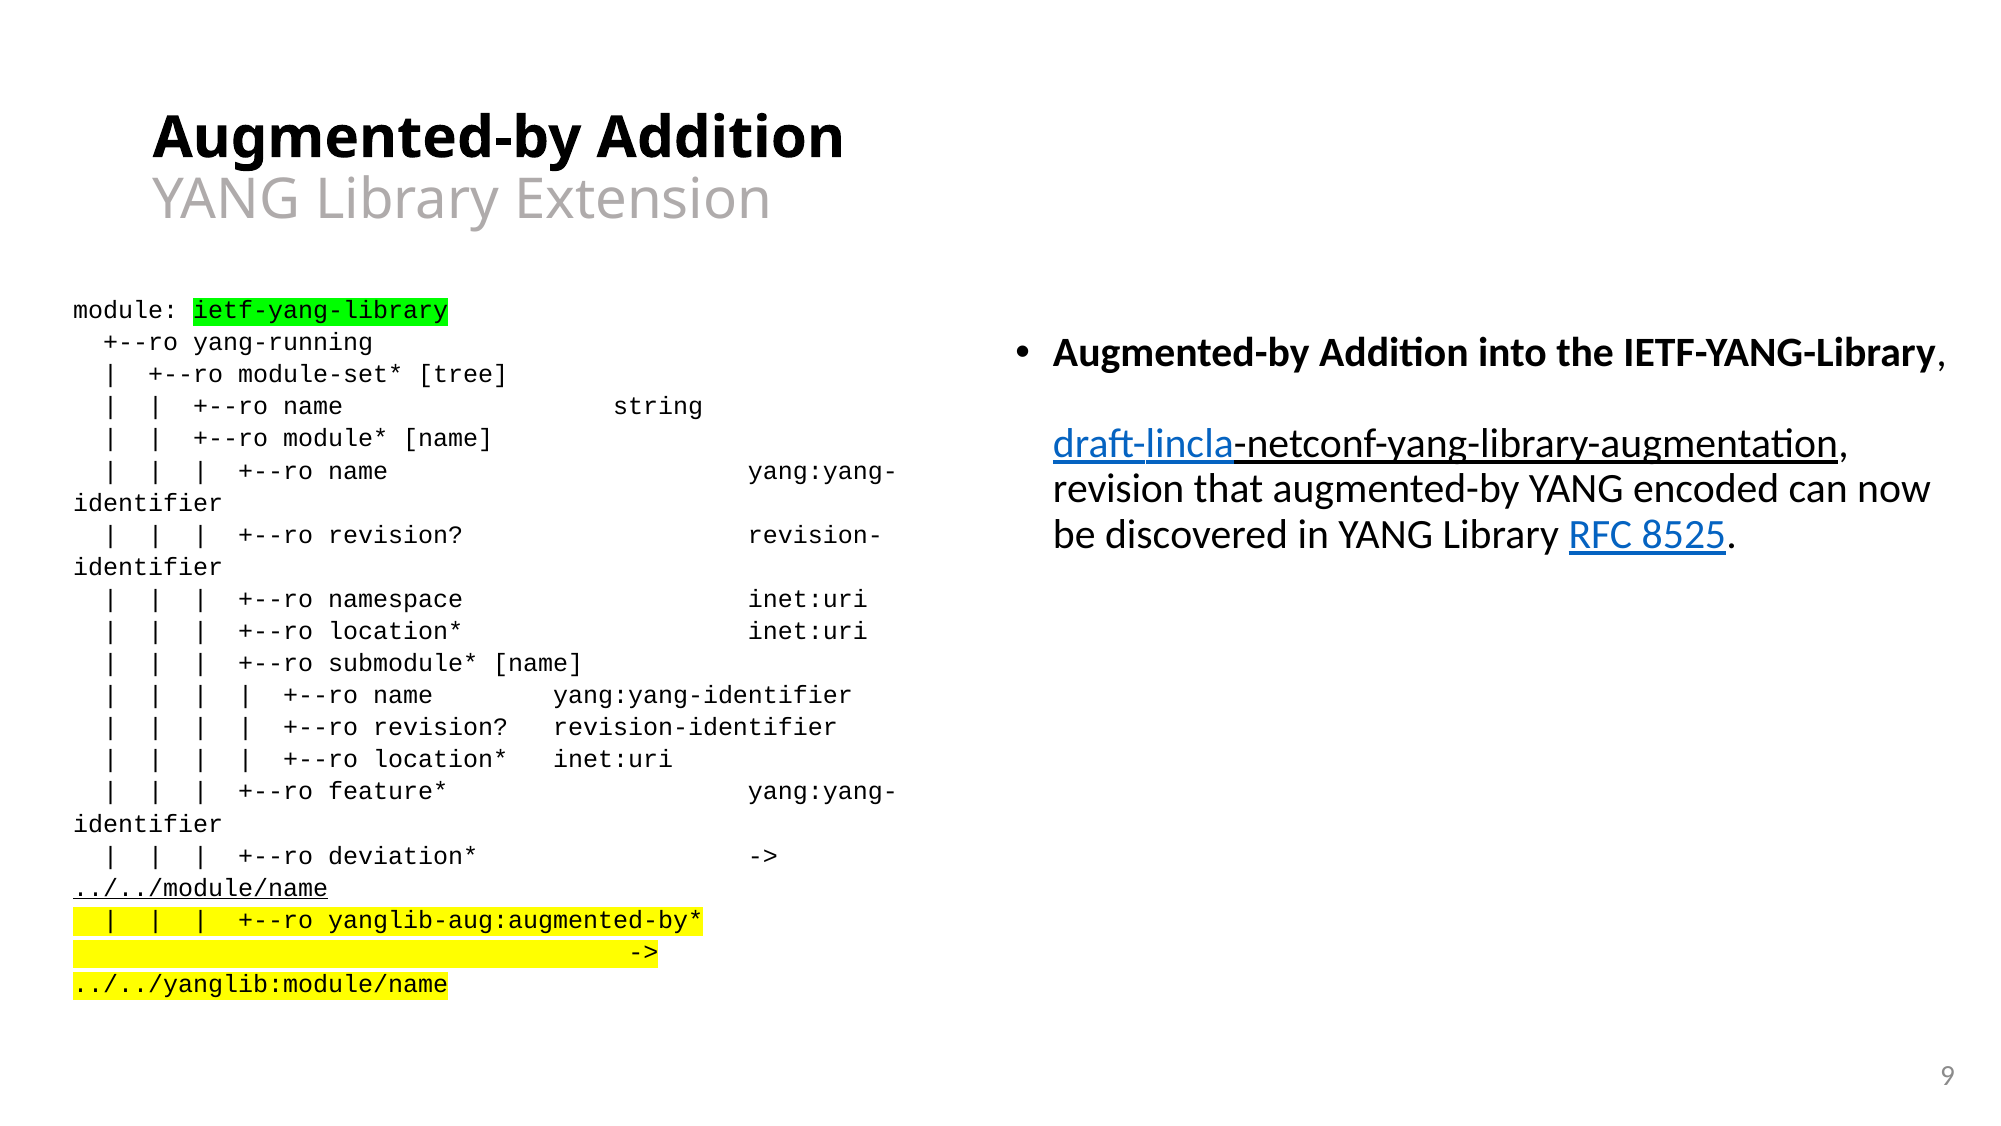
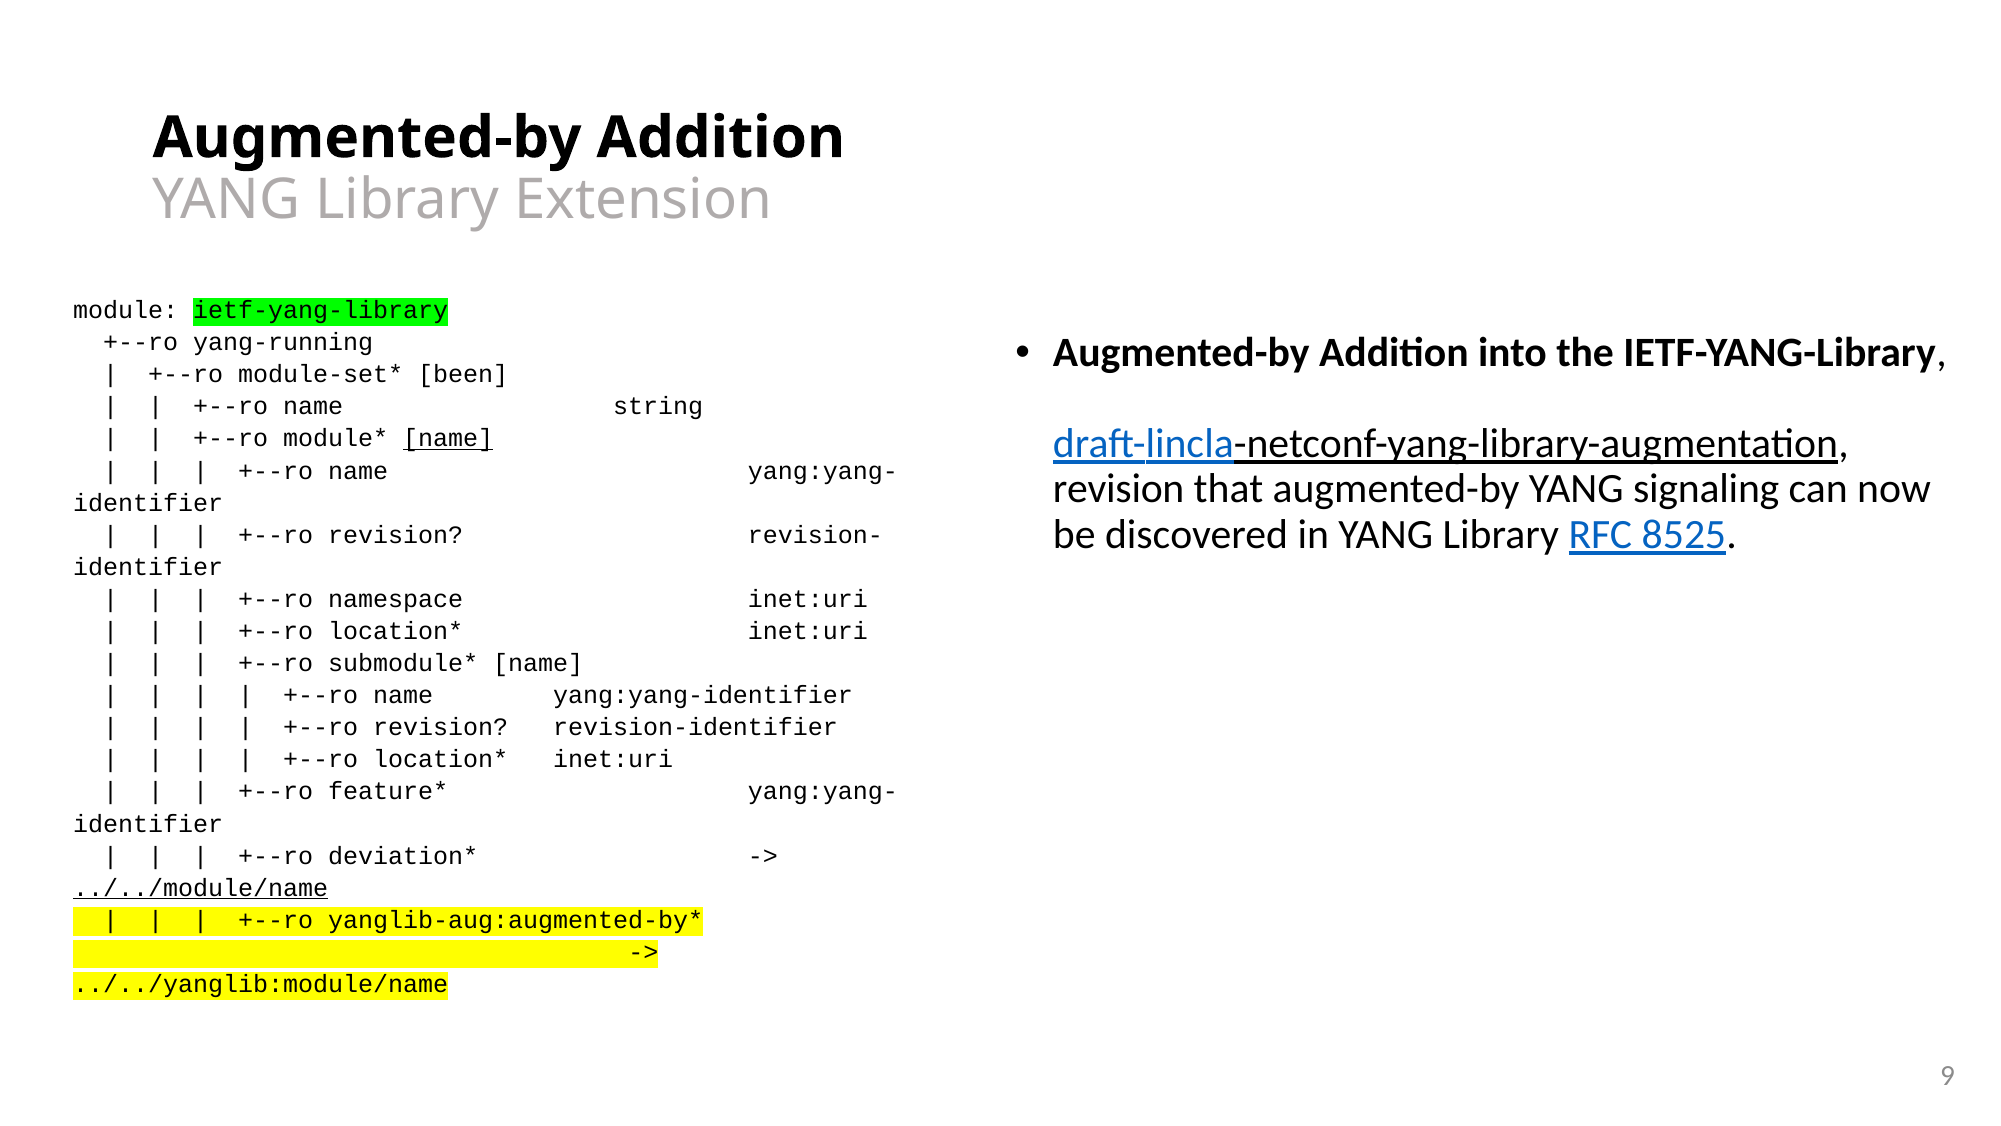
tree: tree -> been (463, 374)
name underline: none -> present (448, 438)
encoded: encoded -> signaling (1706, 489)
